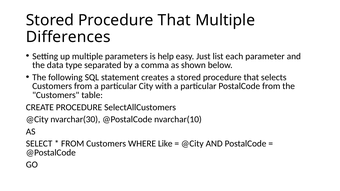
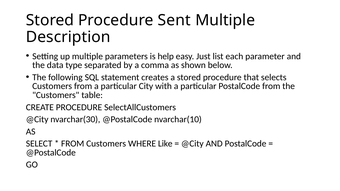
That: That -> Sent (174, 20)
Differences: Differences -> Description (68, 37)
